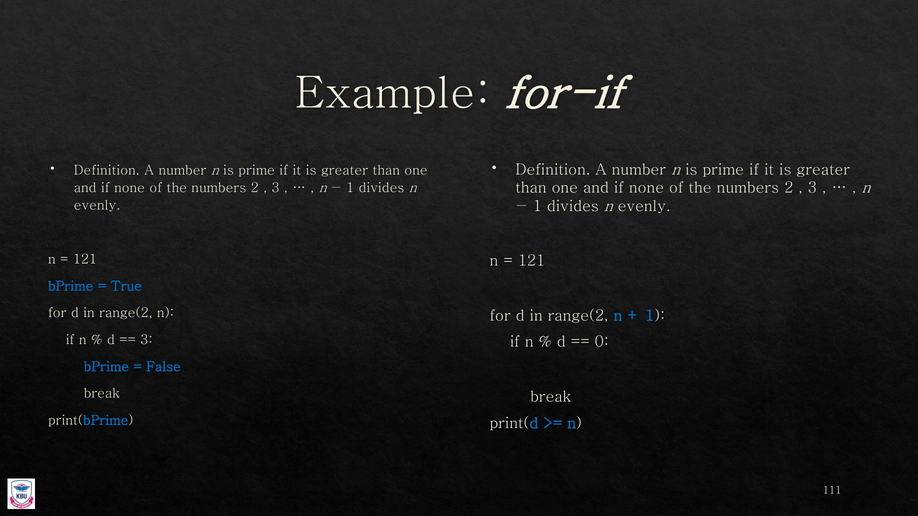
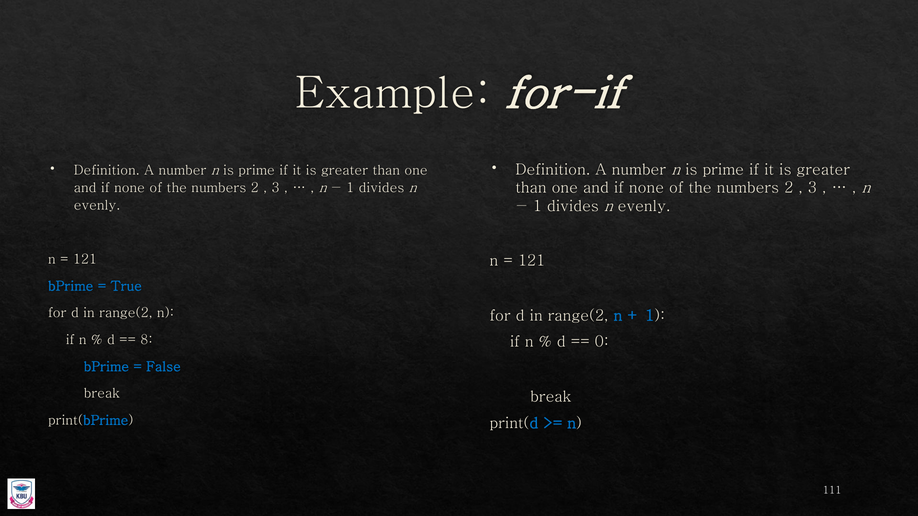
3: 3 -> 8 (147, 340)
